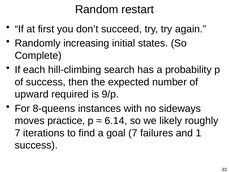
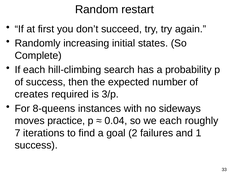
upward: upward -> creates (32, 94)
9/p: 9/p -> 3/p (110, 94)
6.14: 6.14 -> 0.04 (116, 121)
we likely: likely -> each (171, 121)
goal 7: 7 -> 2 (133, 133)
